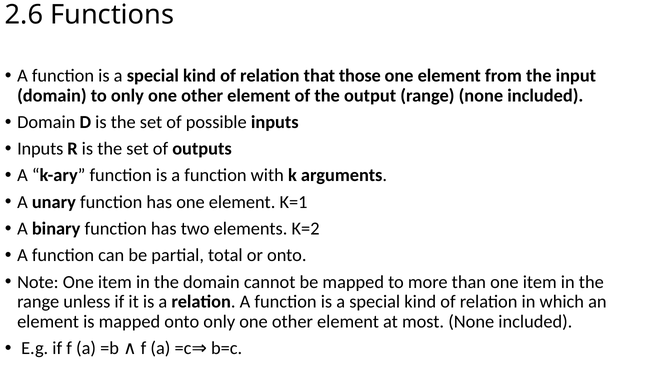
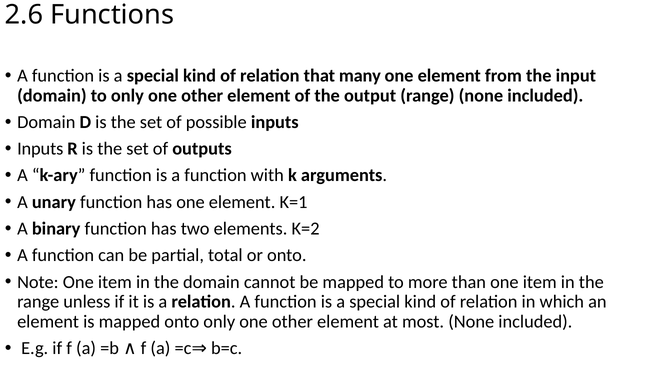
those: those -> many (360, 76)
